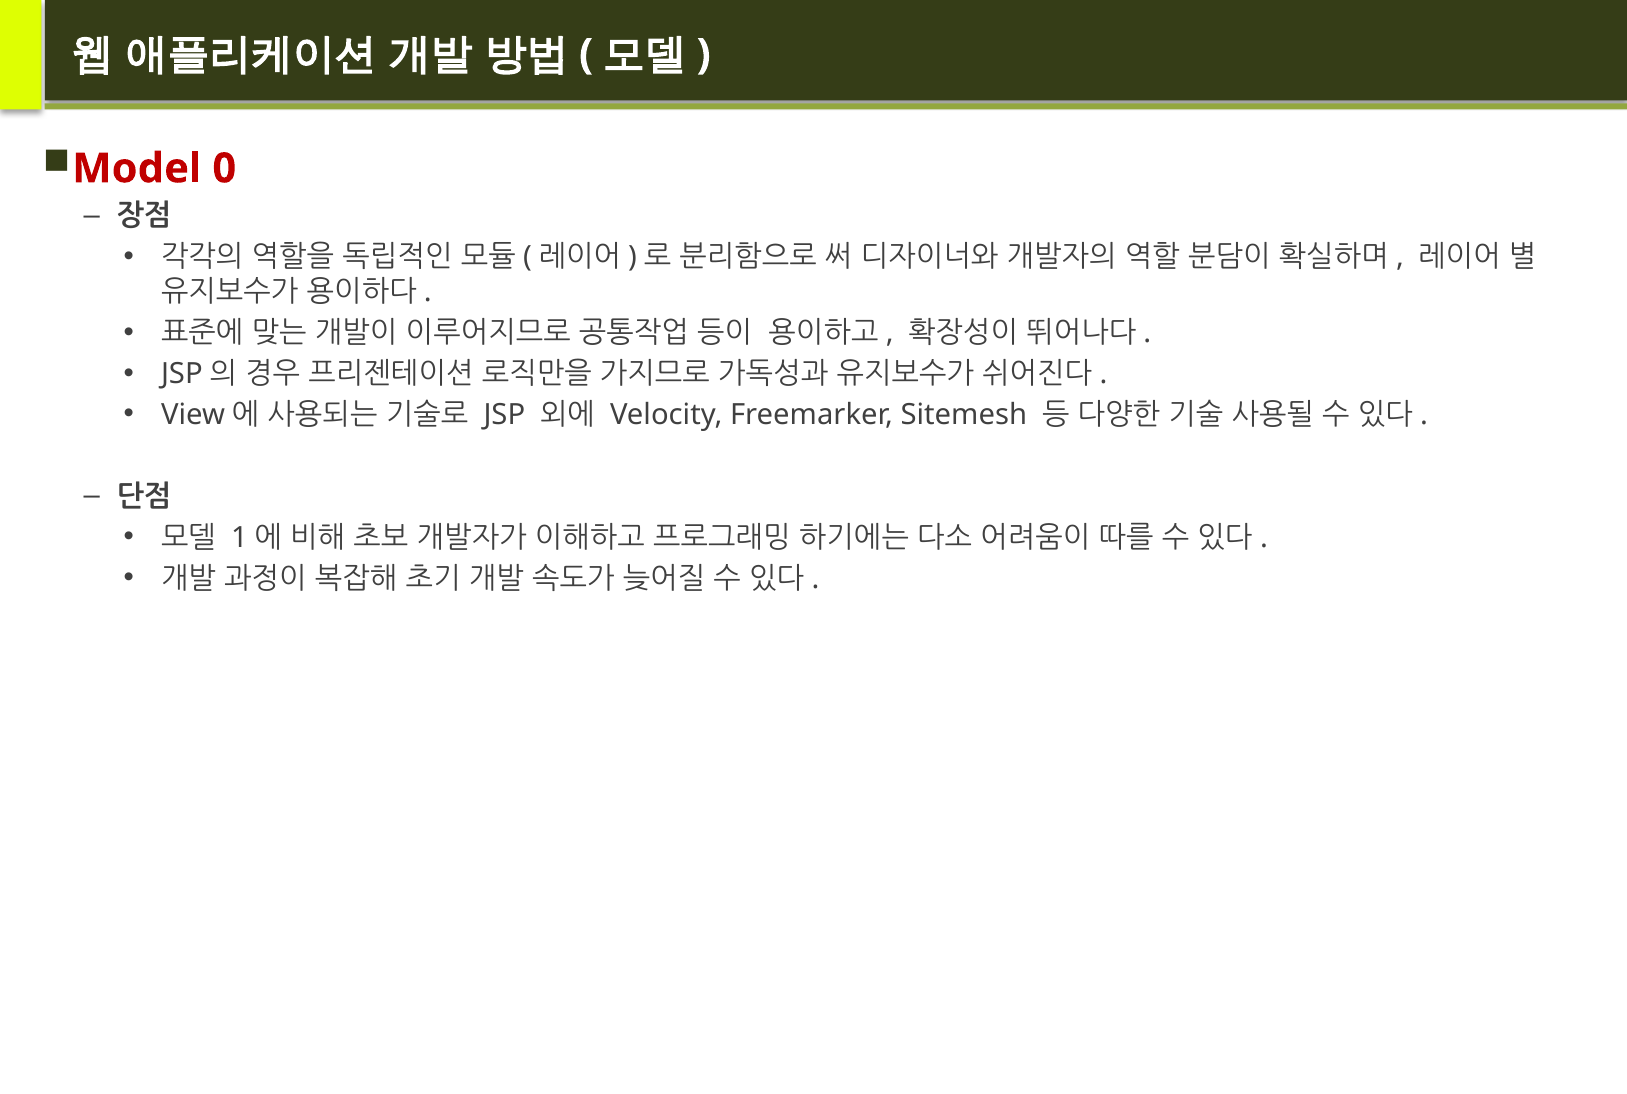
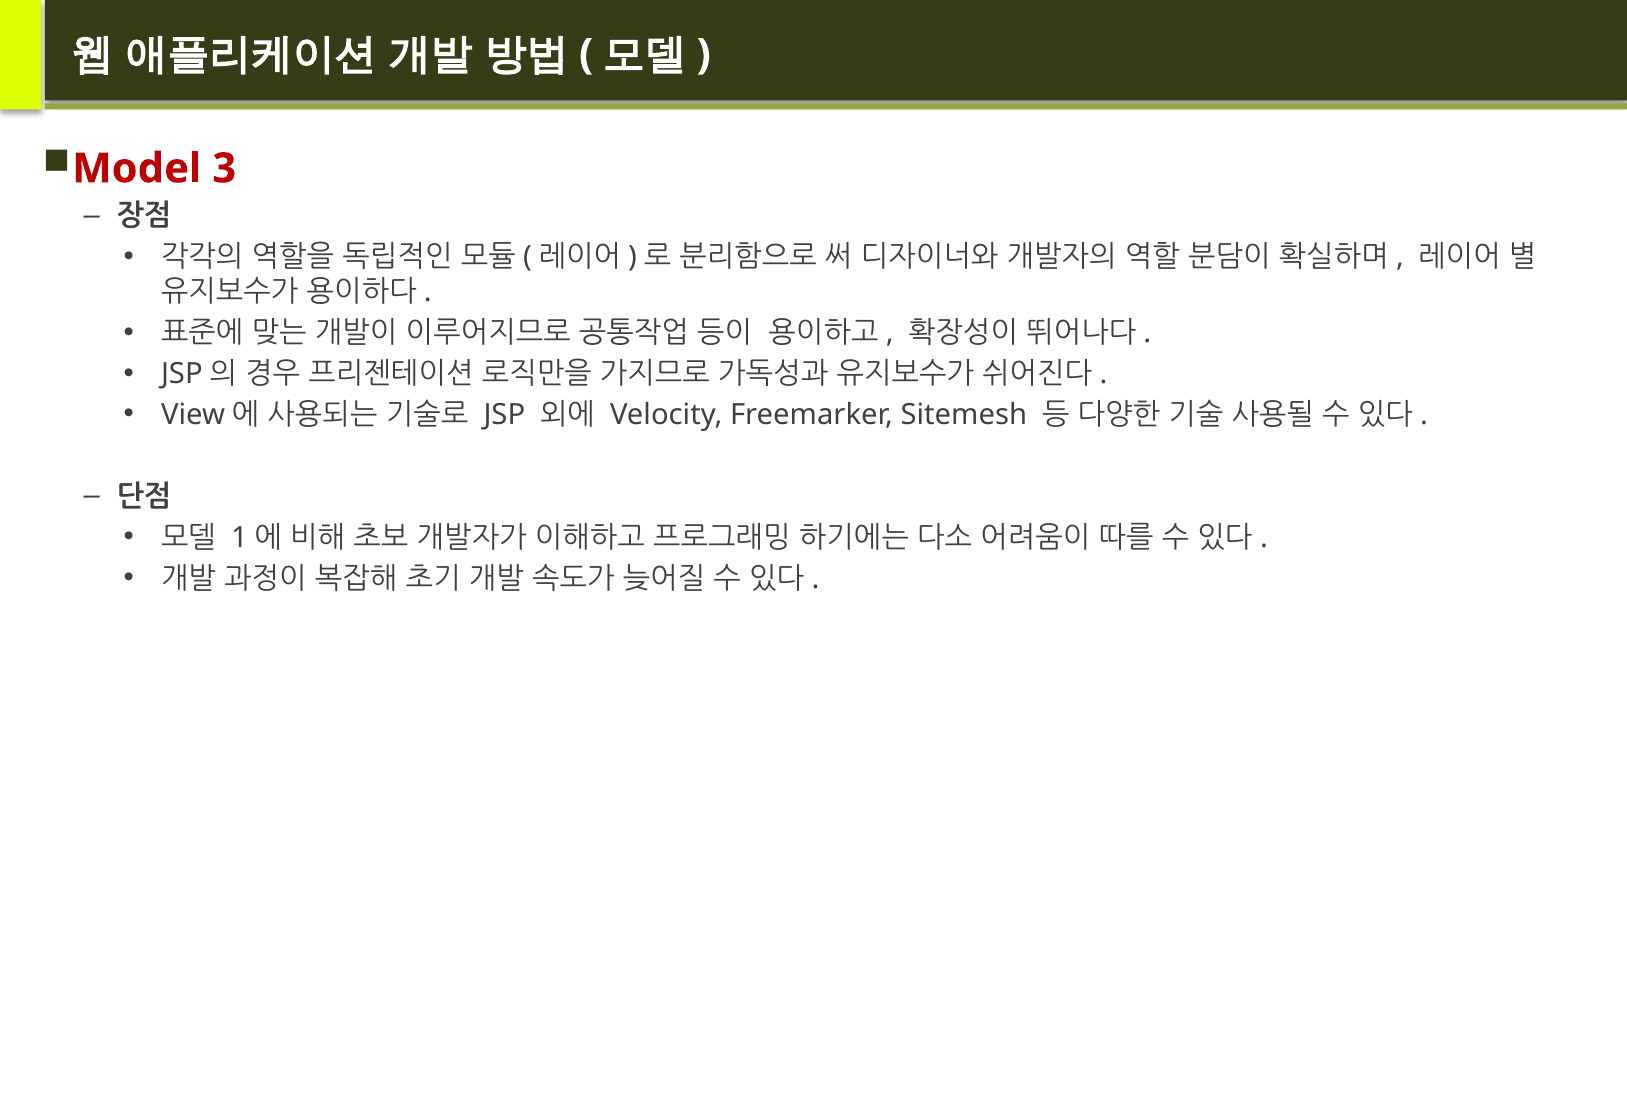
0: 0 -> 3 (224, 169)
